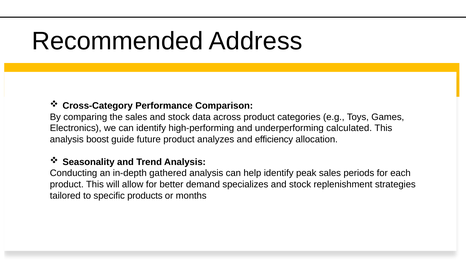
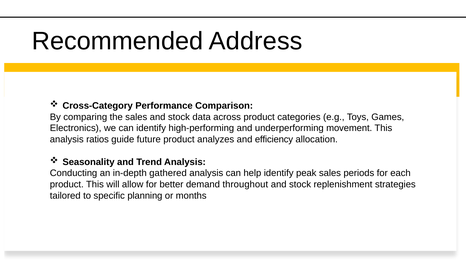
calculated: calculated -> movement (349, 128)
boost: boost -> ratios (98, 139)
specializes: specializes -> throughout (245, 184)
products: products -> planning (145, 195)
